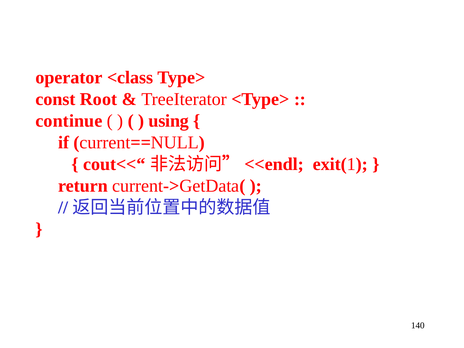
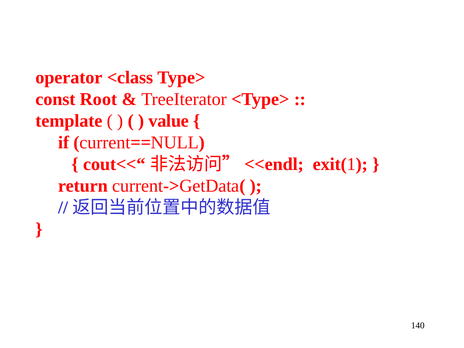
continue: continue -> template (69, 121)
using: using -> value (169, 121)
